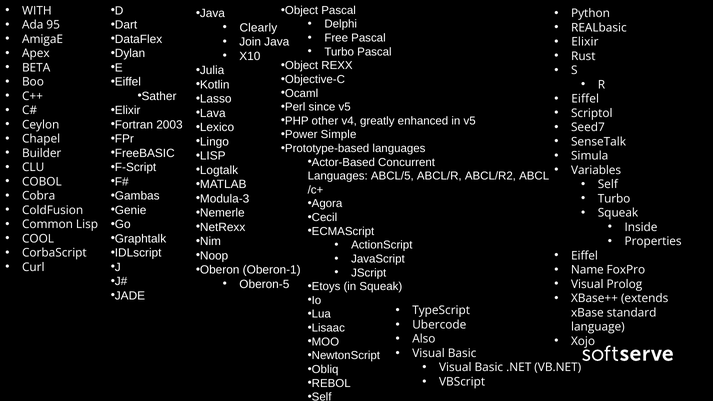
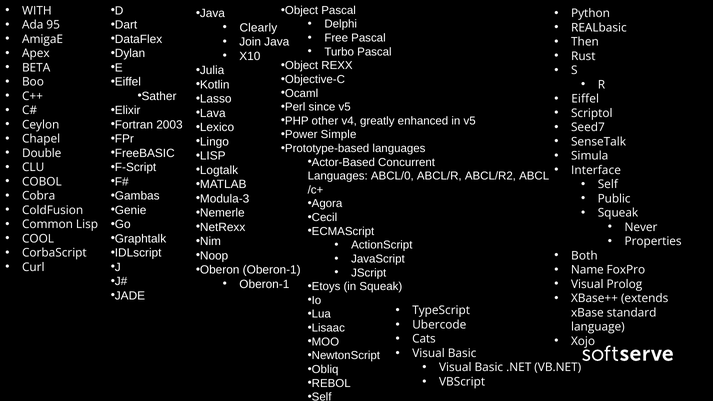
Elixir: Elixir -> Then (585, 42)
Builder: Builder -> Double (42, 153)
Variables: Variables -> Interface (596, 170)
ABCL/5: ABCL/5 -> ABCL/0 (392, 176)
Turbo: Turbo -> Public (614, 199)
Inside: Inside -> Never (641, 227)
Eiffel: Eiffel -> Both (584, 256)
Oberon-5: Oberon-5 -> Oberon-1 (264, 284)
Also: Also -> Cats (424, 339)
